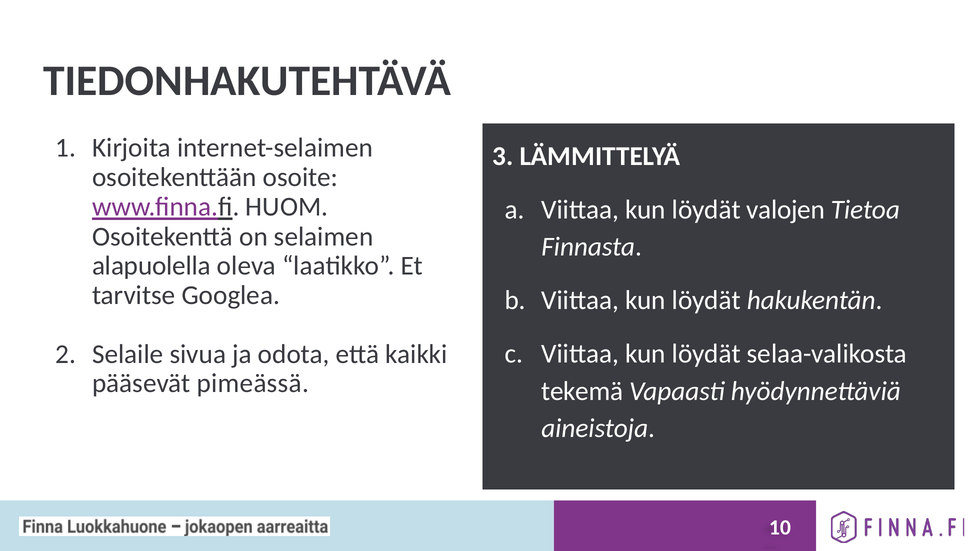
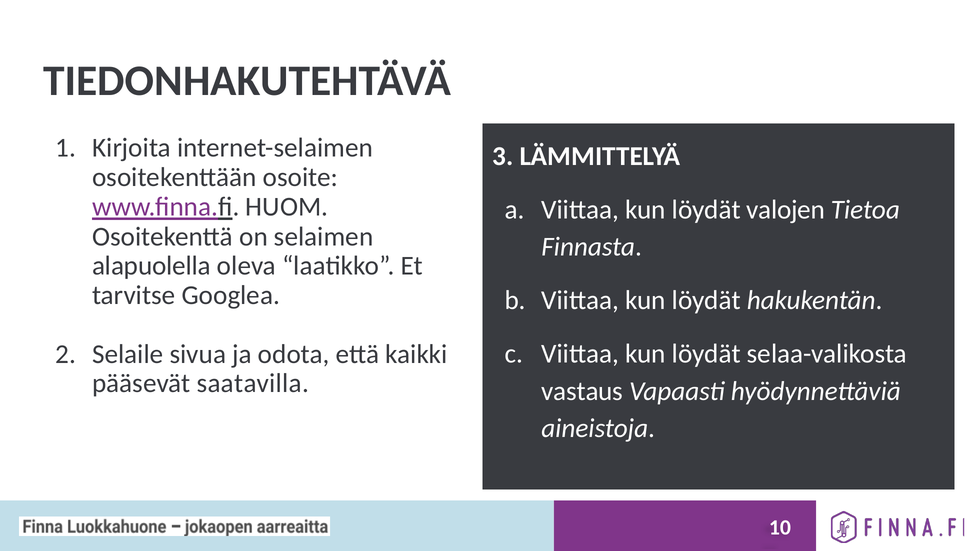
pimeässä: pimeässä -> saatavilla (253, 383)
tekemä: tekemä -> vastaus (582, 391)
